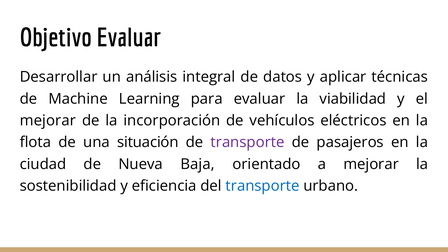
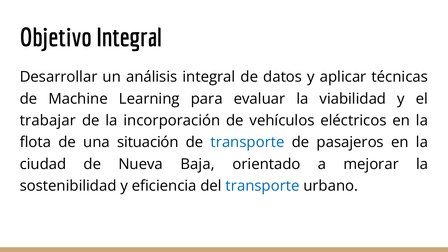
Objetivo Evaluar: Evaluar -> Integral (129, 38)
mejorar: mejorar -> trabajar (48, 121)
transporte colour: purple -> blue (248, 142)
